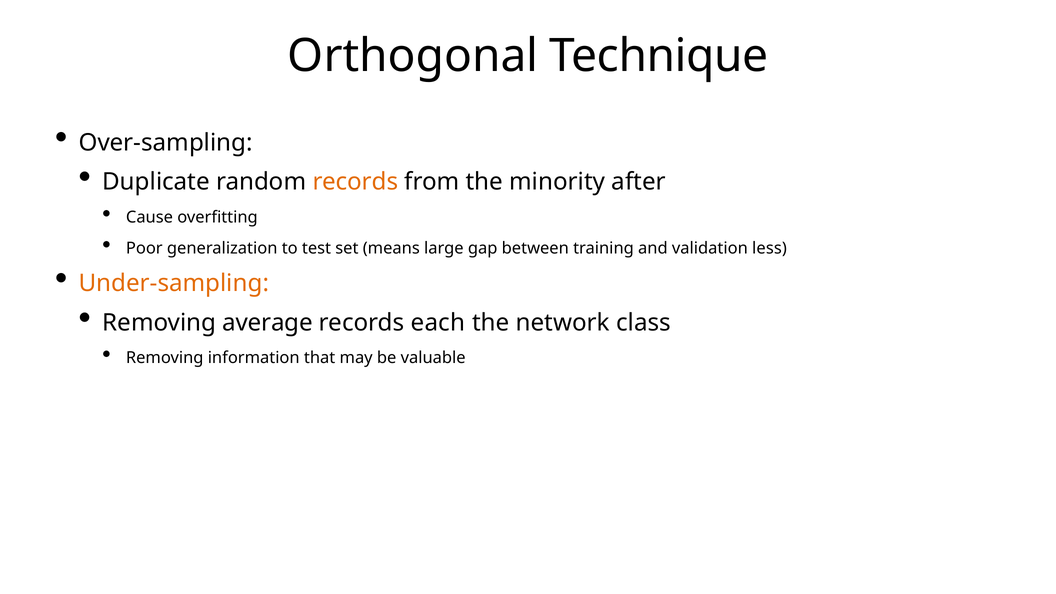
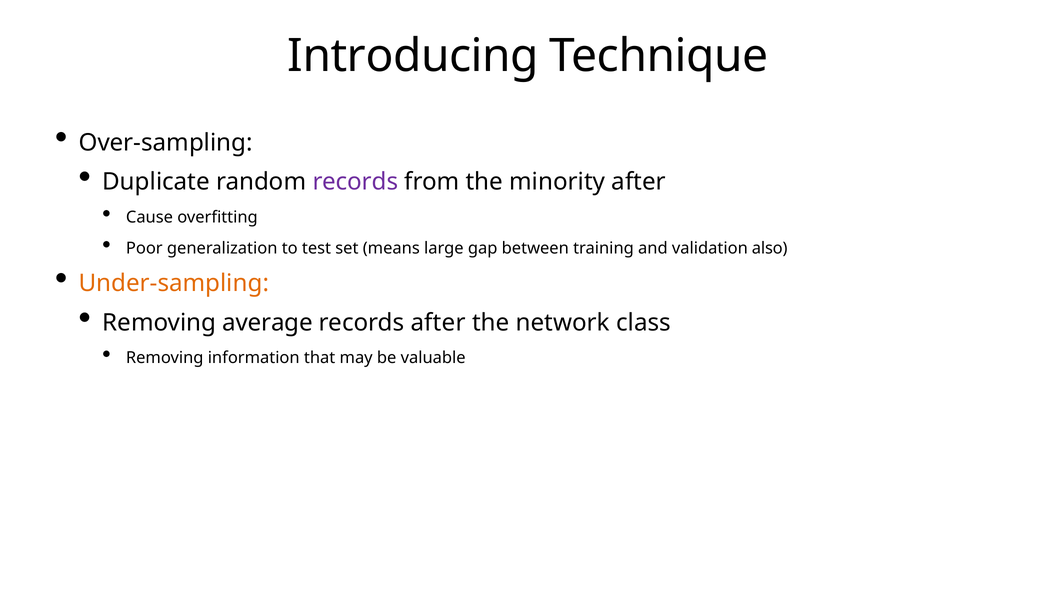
Orthogonal: Orthogonal -> Introducing (413, 56)
records colour: orange -> purple (355, 182)
less: less -> also (770, 248)
records each: each -> after (438, 323)
